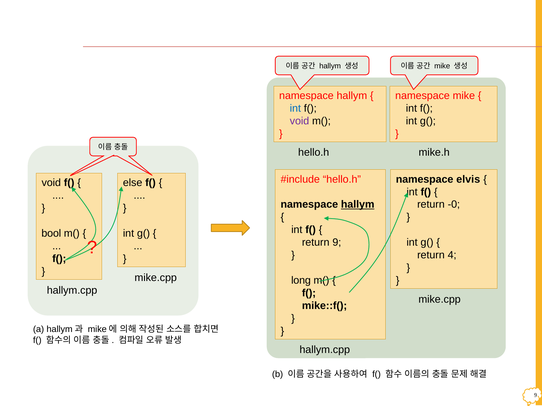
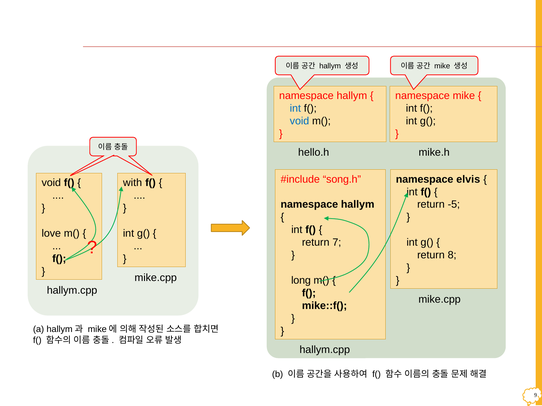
void colour: purple -> blue (299, 121)
hello.h: hello.h -> song.h (342, 179)
else: else -> with (133, 183)
hallym underline: present -> none (358, 205)
-0: -0 -> -5 (454, 205)
bool: bool -> love (51, 234)
return 9: 9 -> 7 (337, 243)
4: 4 -> 8 (452, 255)
